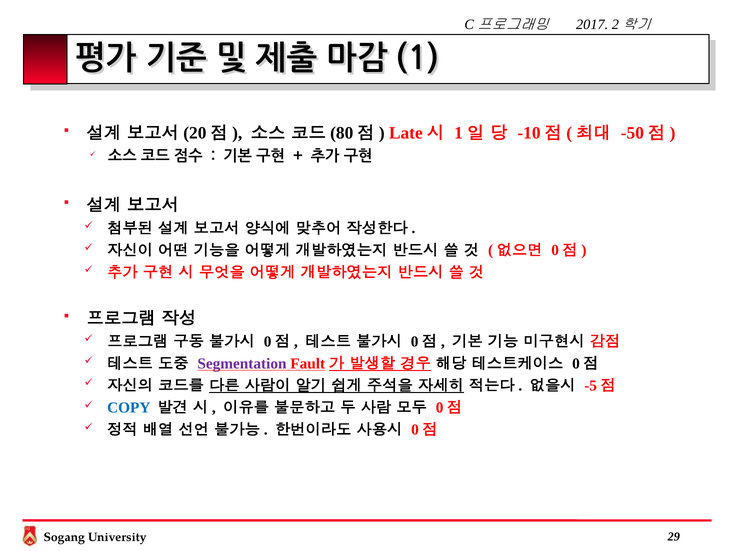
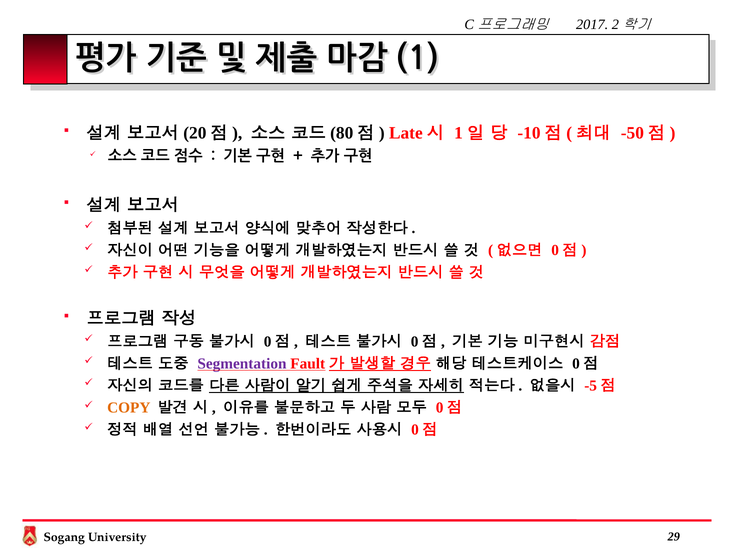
COPY colour: blue -> orange (129, 407)
